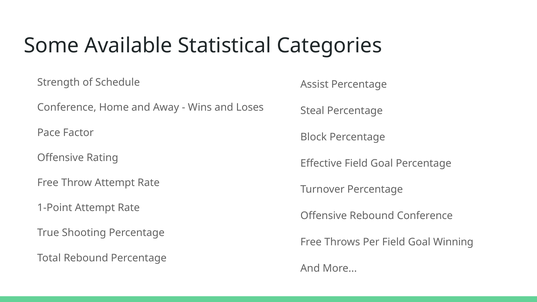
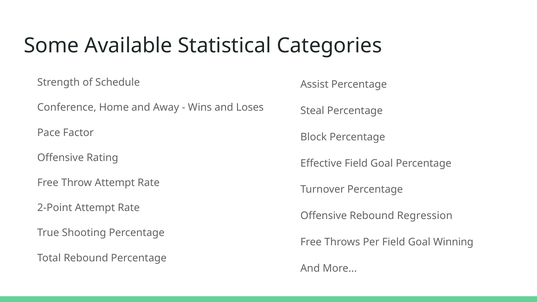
1-Point: 1-Point -> 2-Point (55, 208)
Rebound Conference: Conference -> Regression (425, 216)
